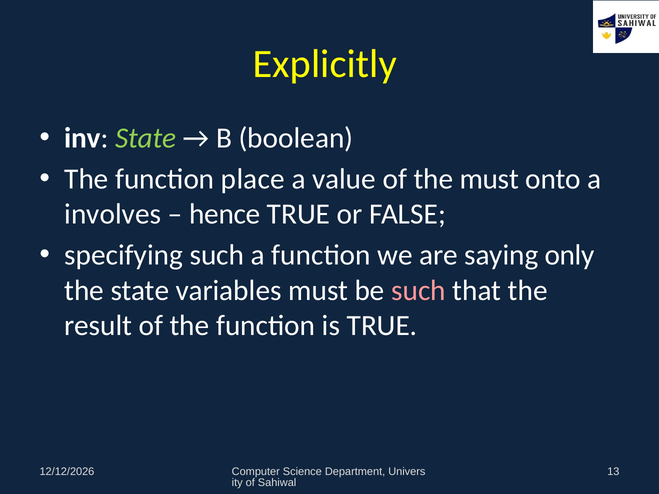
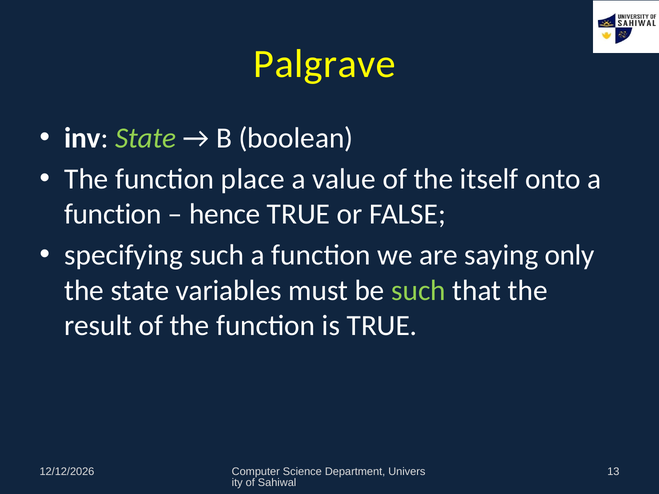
Explicitly: Explicitly -> Palgrave (325, 64)
the must: must -> itself (489, 179)
involves: involves -> function (113, 214)
such colour: pink -> light green (419, 291)
